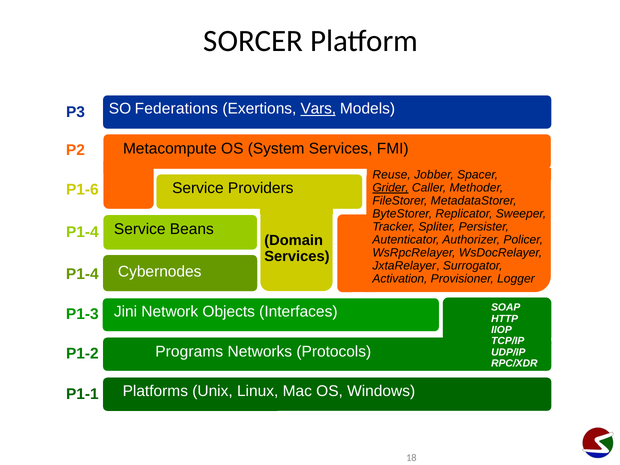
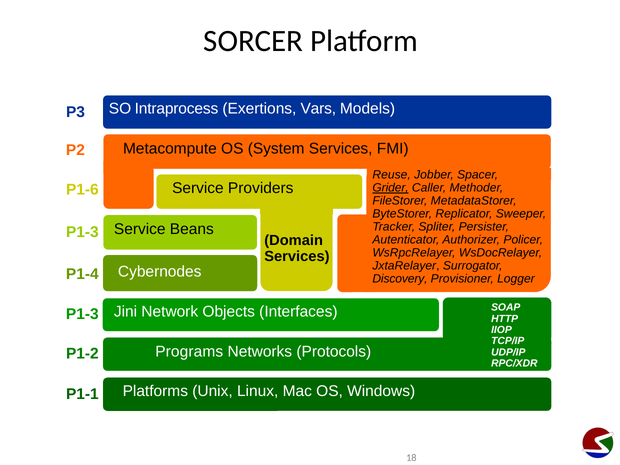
Federations: Federations -> Intraprocess (176, 109)
Vars underline: present -> none (318, 109)
P1-4: P1-4 -> P1-3 (82, 232)
Activation: Activation -> Discovery (400, 279)
